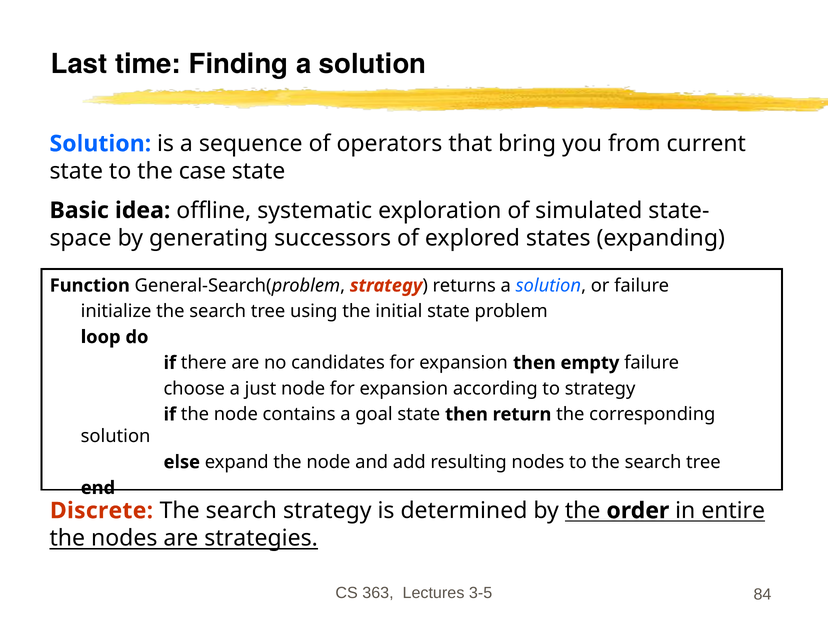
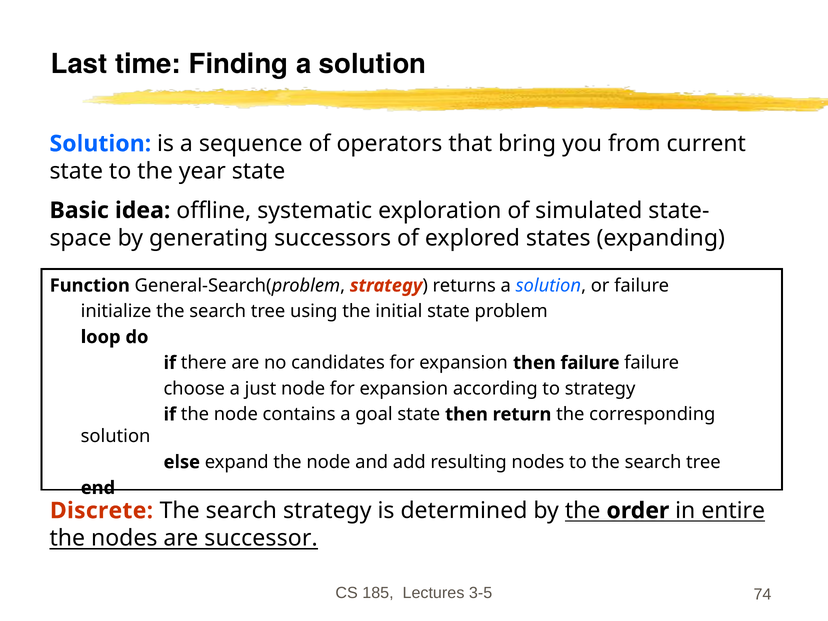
case: case -> year (202, 171)
then empty: empty -> failure (590, 363)
strategies: strategies -> successor (261, 538)
363: 363 -> 185 (378, 593)
84: 84 -> 74 (762, 594)
